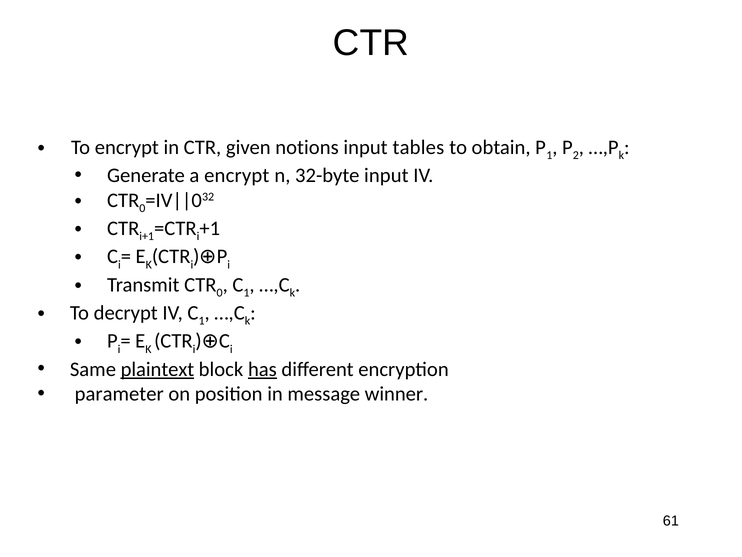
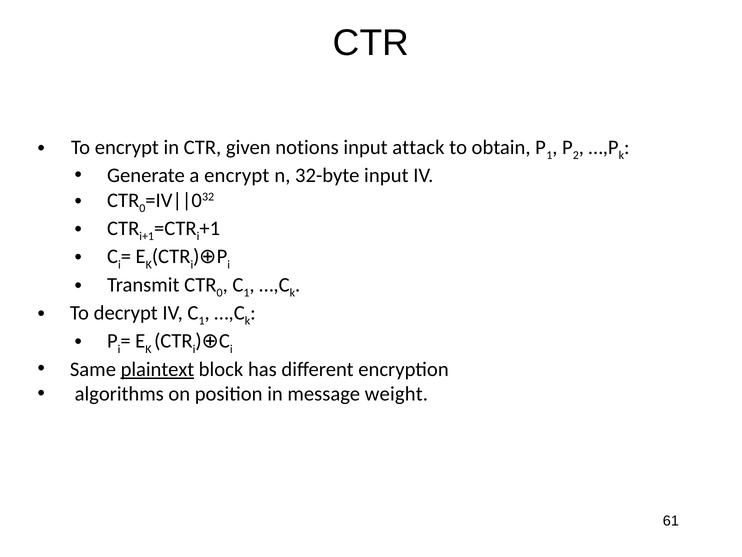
tables: tables -> attack (418, 147)
has underline: present -> none (262, 369)
parameter: parameter -> algorithms (119, 394)
winner: winner -> weight (396, 394)
